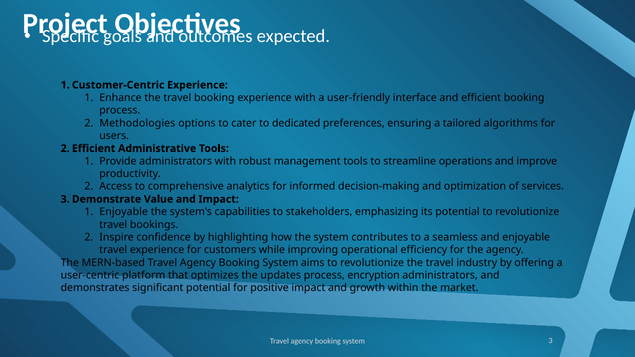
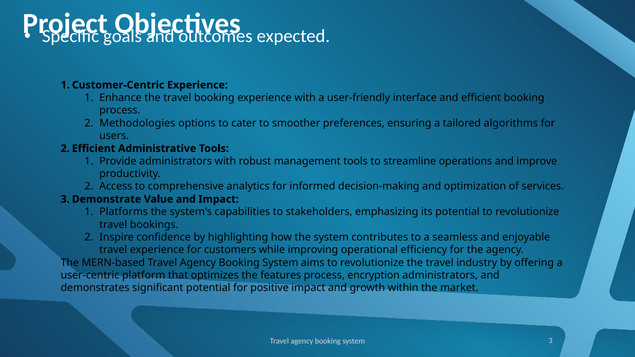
dedicated: dedicated -> smoother (296, 123)
Enjoyable: Enjoyable -> Platforms (124, 212)
updates: updates -> features (281, 275)
